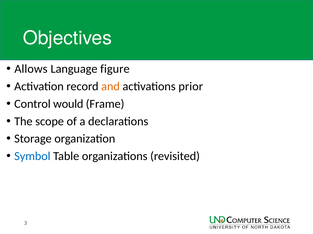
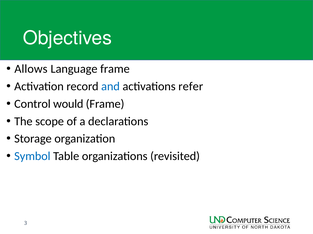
Language figure: figure -> frame (115, 69)
and colour: orange -> blue (110, 87)
prior: prior -> refer (191, 87)
